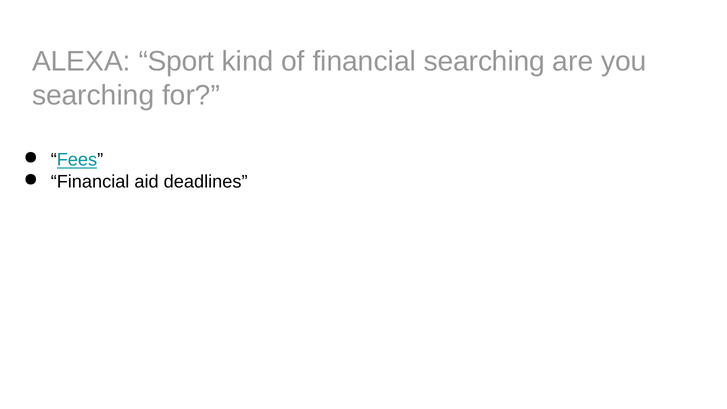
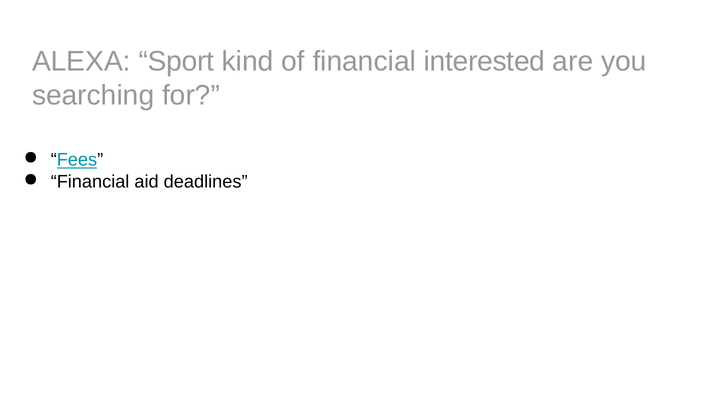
financial searching: searching -> interested (484, 62)
